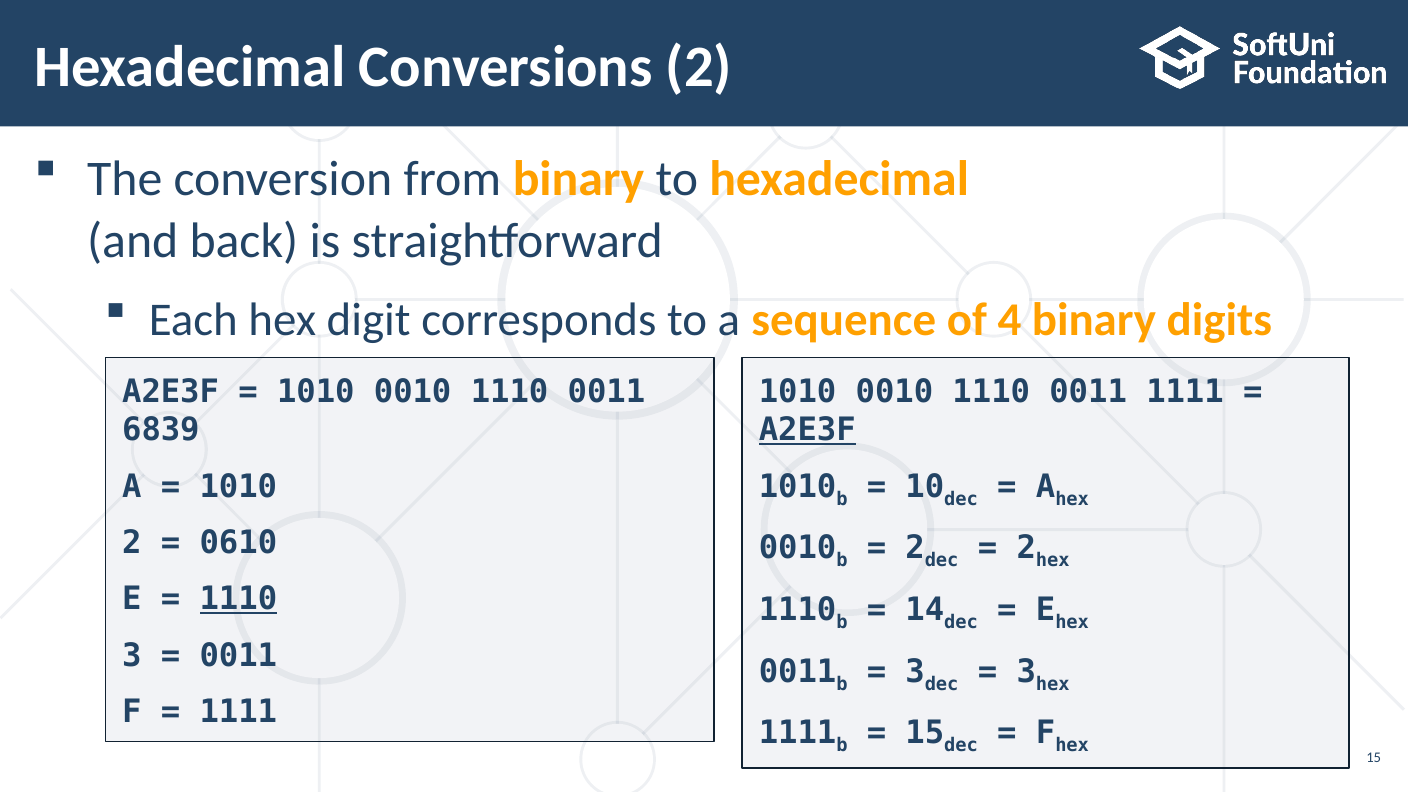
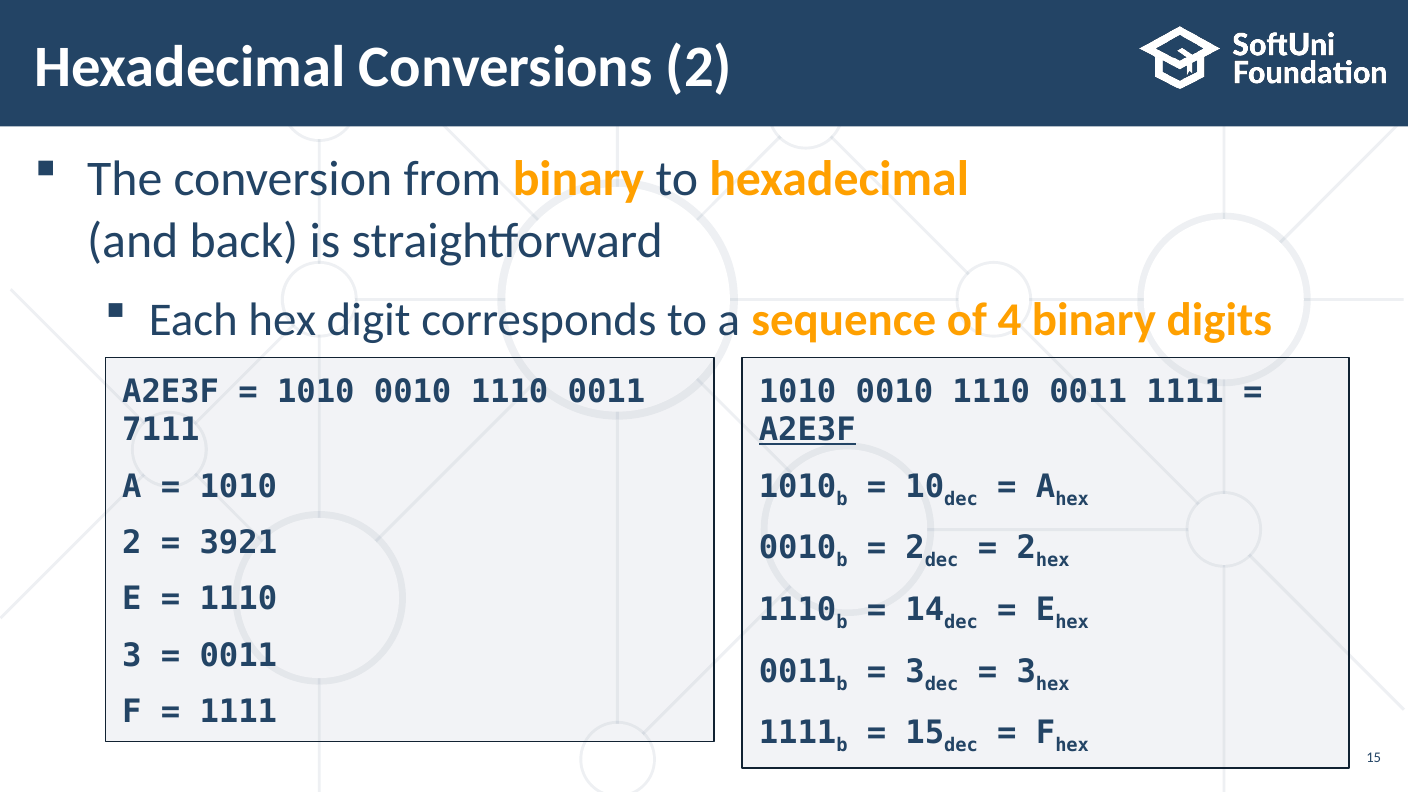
6839: 6839 -> 7111 (161, 430)
0610: 0610 -> 3921 (238, 543)
1110 underline: present -> none (238, 599)
